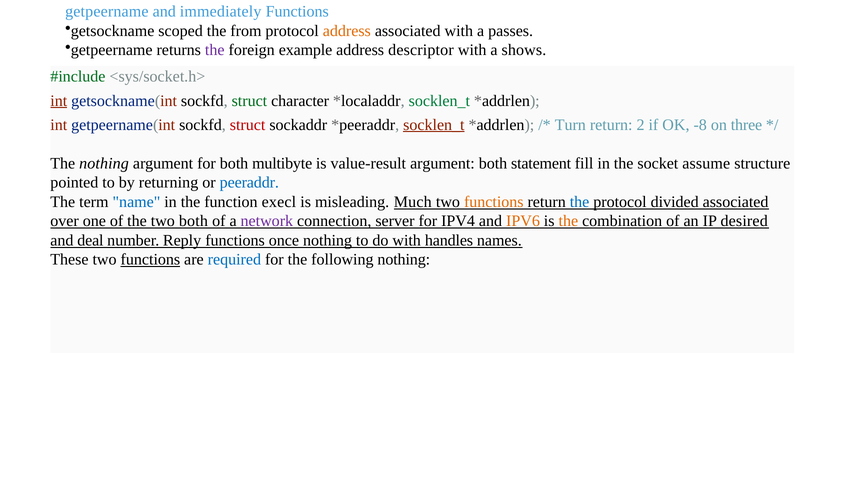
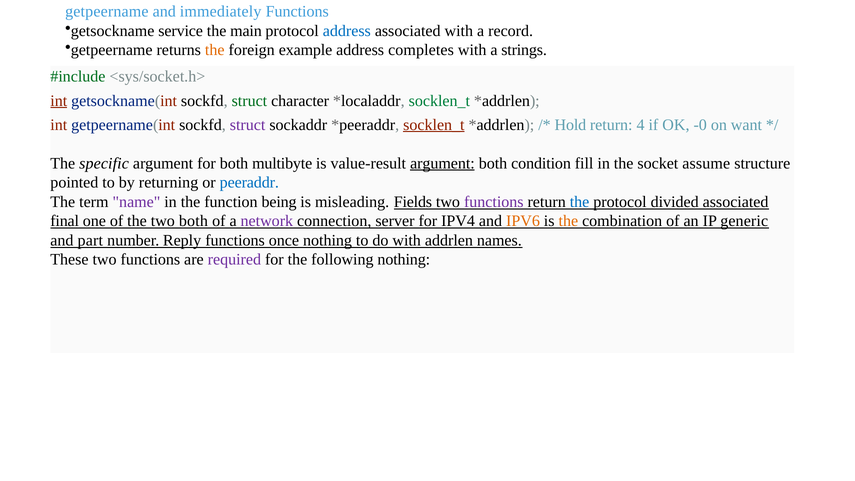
scoped: scoped -> service (181, 31)
from: from -> main (246, 31)
address colour: orange -> blue (347, 31)
passes: passes -> record (511, 31)
the colour: purple -> orange (215, 50)
descriptor: descriptor -> completes (421, 50)
shows: shows -> strings (524, 50)
struct colour: red -> purple (248, 125)
Turn: Turn -> Hold (570, 125)
2: 2 -> 4 (641, 125)
-8: -8 -> -0 (700, 125)
three: three -> want (746, 125)
The nothing: nothing -> specific (104, 163)
argument underline: none -> present (442, 163)
statement: statement -> condition (541, 163)
name colour: blue -> purple (136, 202)
execl: execl -> being (279, 202)
Much: Much -> Fields (413, 202)
functions colour: orange -> purple (494, 202)
over: over -> final (65, 221)
desired: desired -> generic (744, 221)
deal: deal -> part (90, 240)
handles: handles -> addrlen (449, 240)
functions underline: present -> none (150, 259)
required colour: blue -> purple (234, 259)
